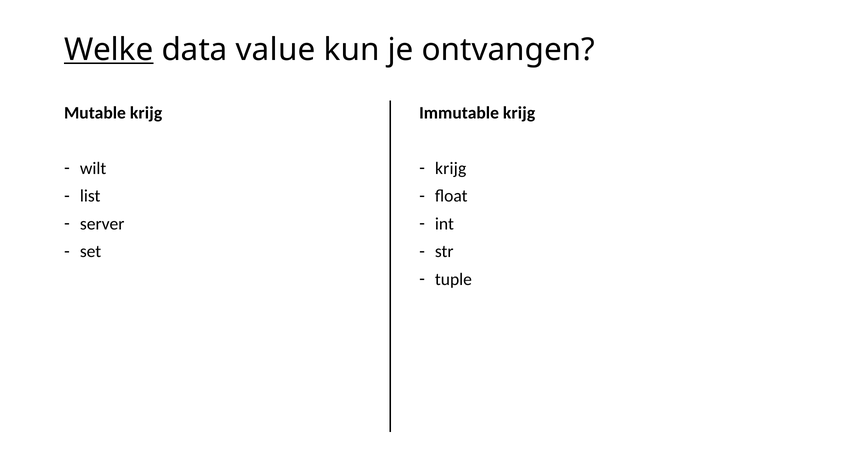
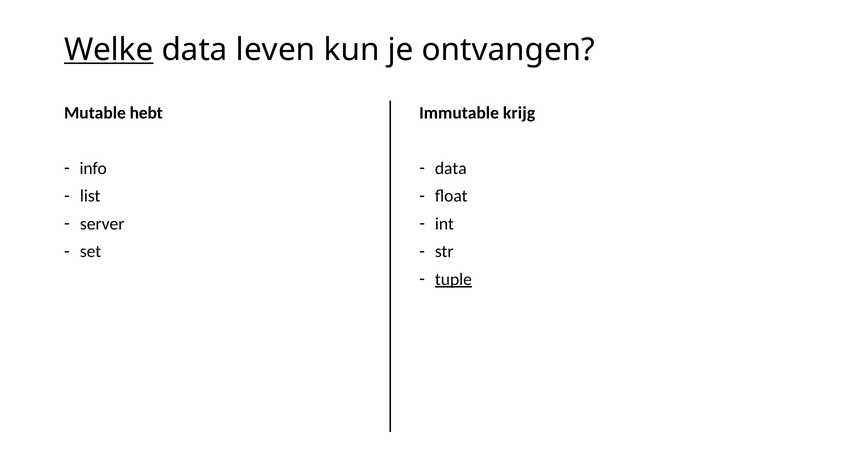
value: value -> leven (276, 50)
Mutable krijg: krijg -> hebt (146, 113)
wilt: wilt -> info (93, 168)
krijg: krijg -> data (451, 168)
tuple underline: none -> present (453, 279)
